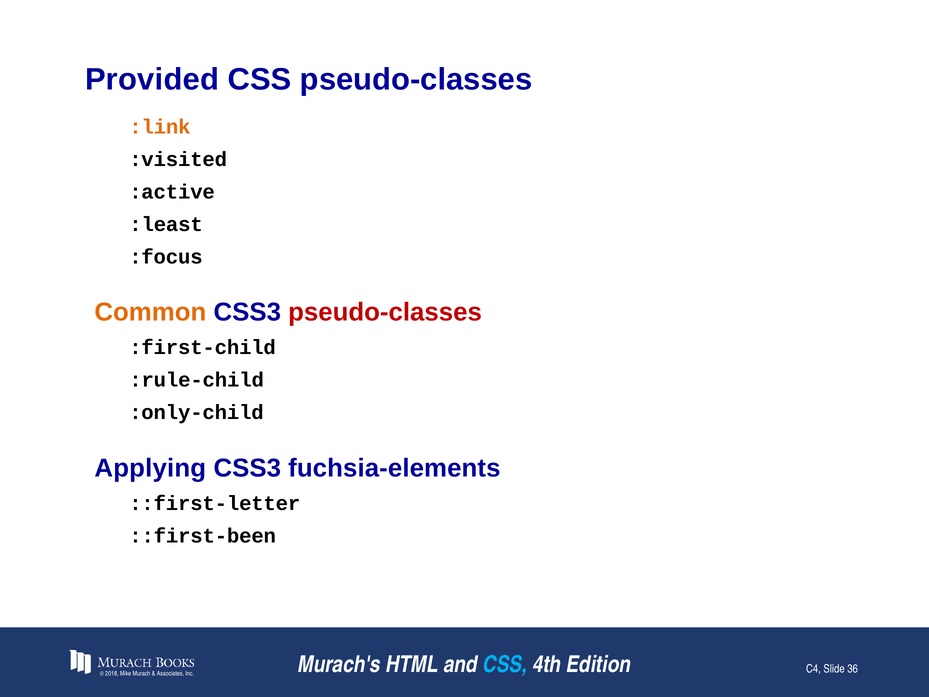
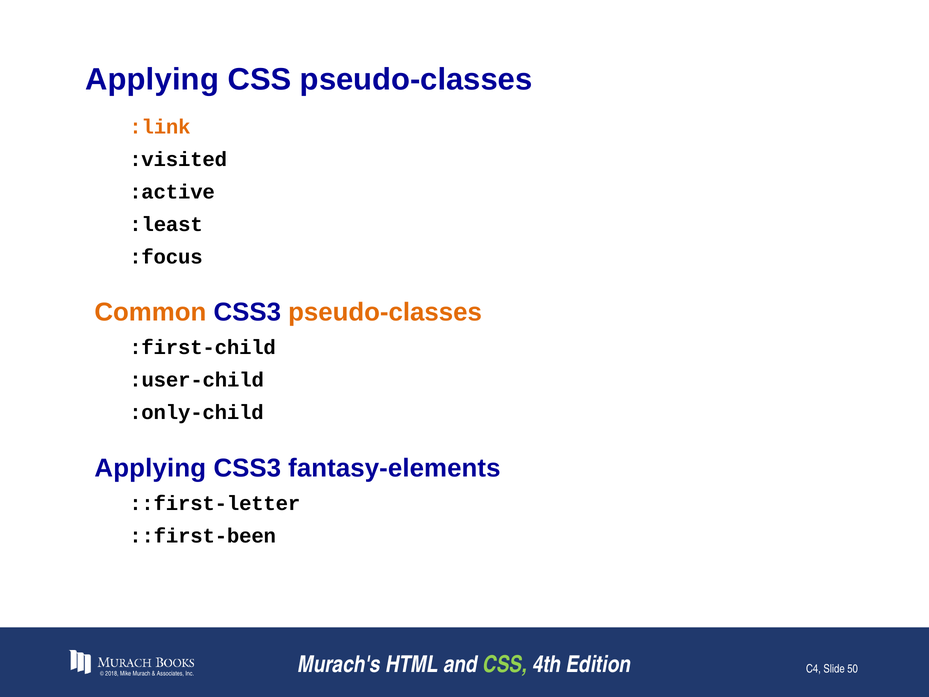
Provided: Provided -> Applying (152, 80)
pseudo-classes colour: red -> orange (385, 312)
:rule-child: :rule-child -> :user-child (197, 380)
fuchsia-elements: fuchsia-elements -> fantasy-elements (394, 468)
CSS colour: light blue -> light green (505, 664)
36: 36 -> 50 (853, 668)
